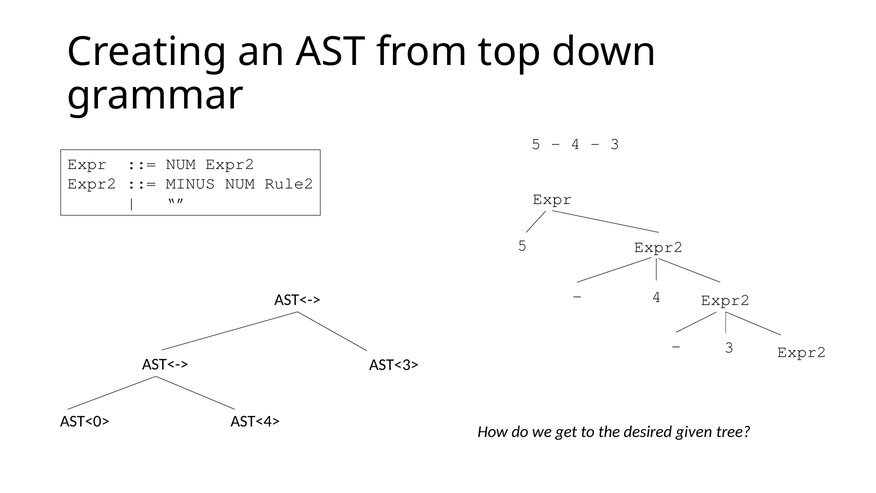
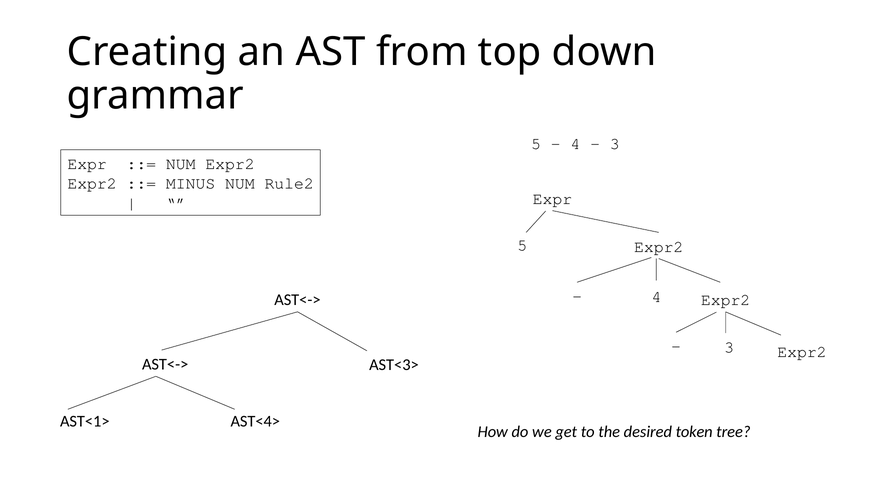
AST<0>: AST<0> -> AST<1> (85, 421)
given: given -> token (694, 432)
